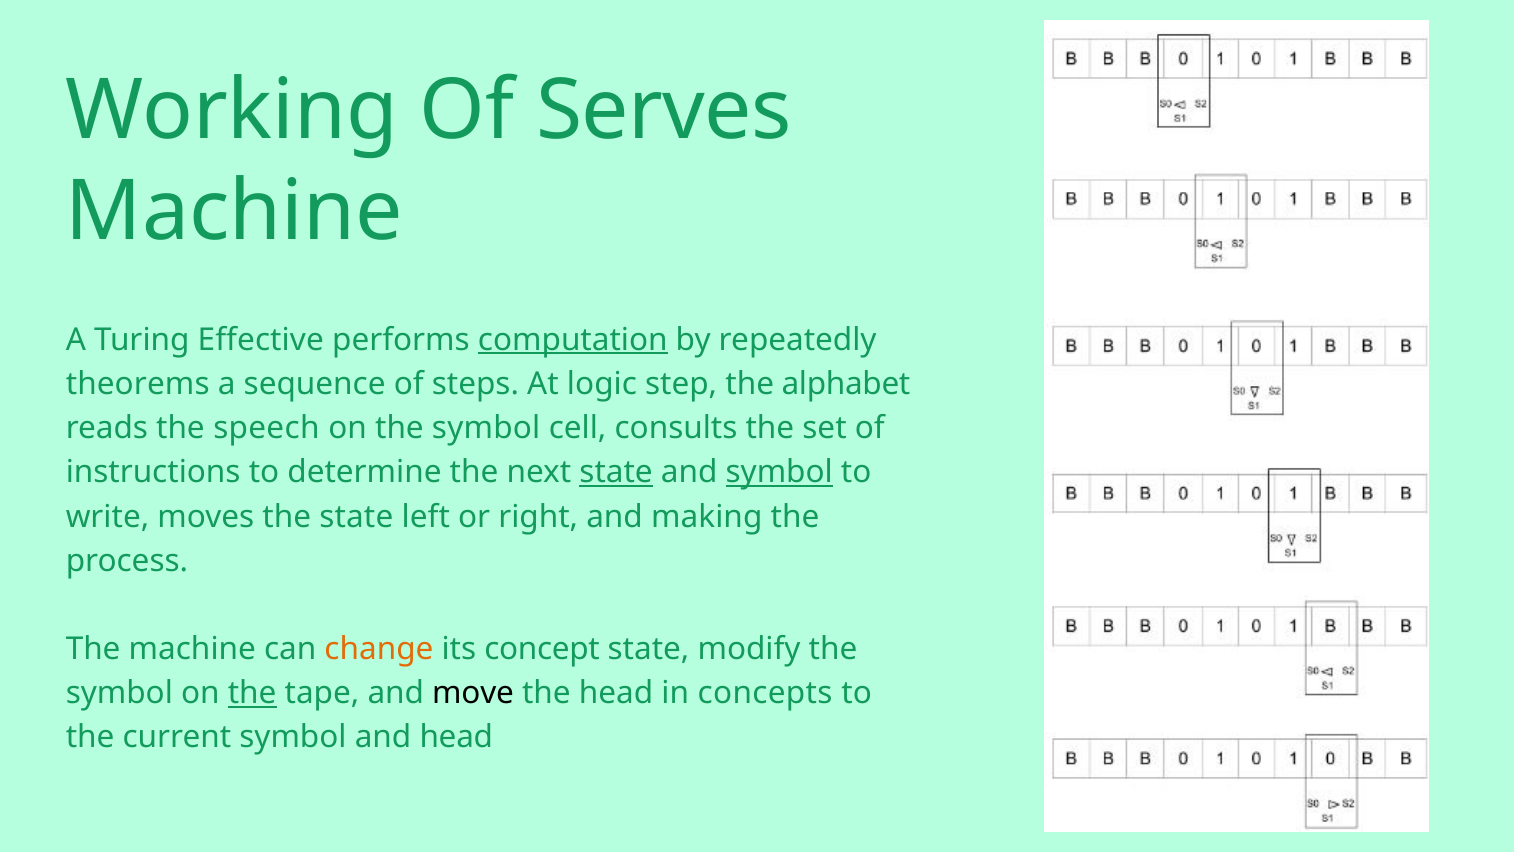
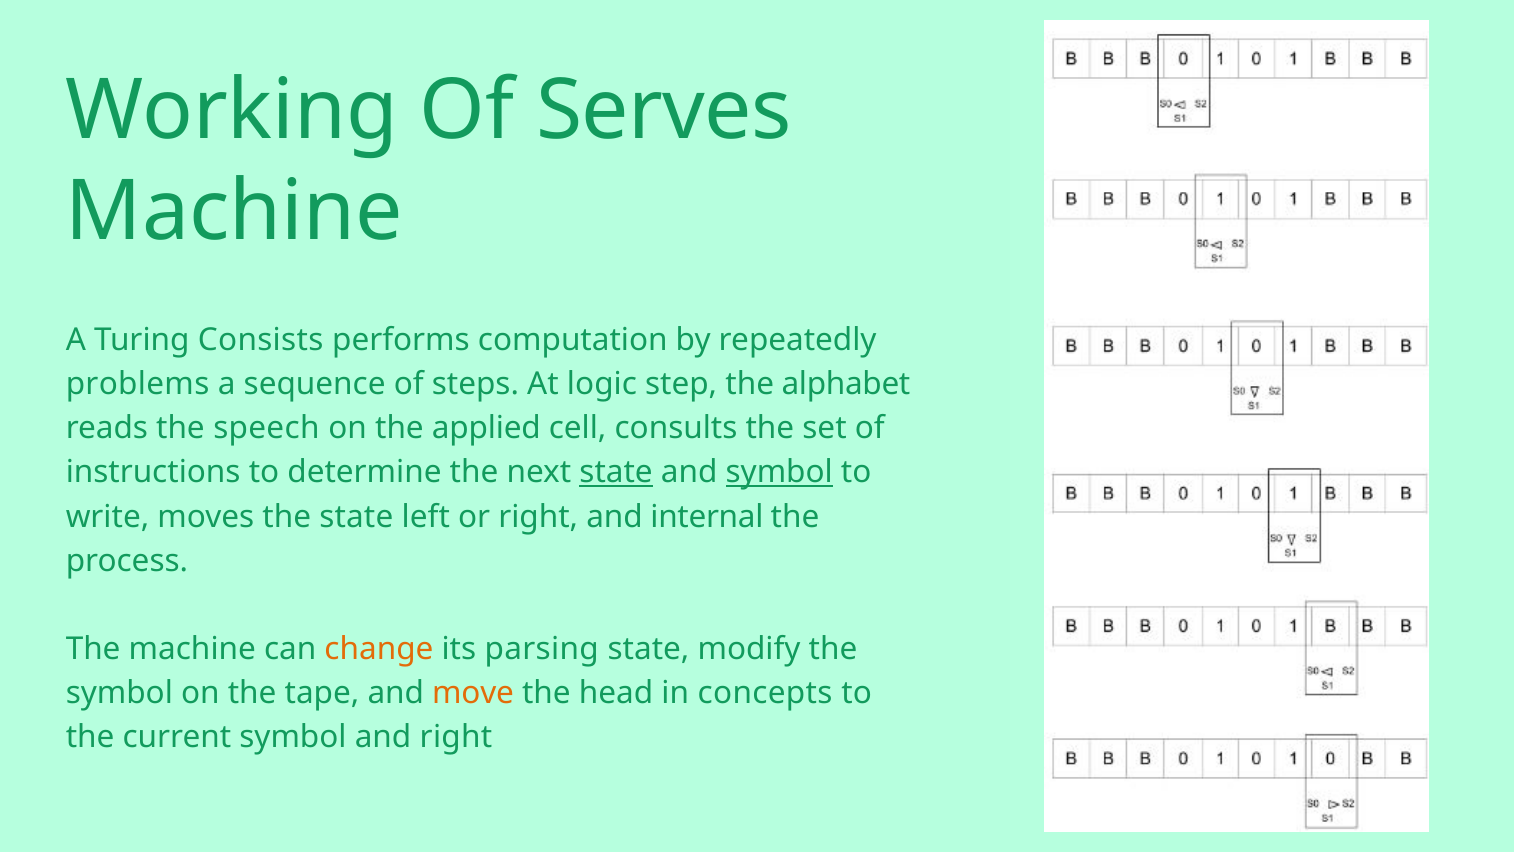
Effective: Effective -> Consists (261, 340)
computation underline: present -> none (573, 340)
theorems: theorems -> problems (138, 384)
on the symbol: symbol -> applied (486, 428)
making: making -> internal (707, 516)
concept: concept -> parsing (542, 649)
the underline: present -> none (252, 693)
move colour: black -> orange (473, 693)
and head: head -> right (456, 737)
